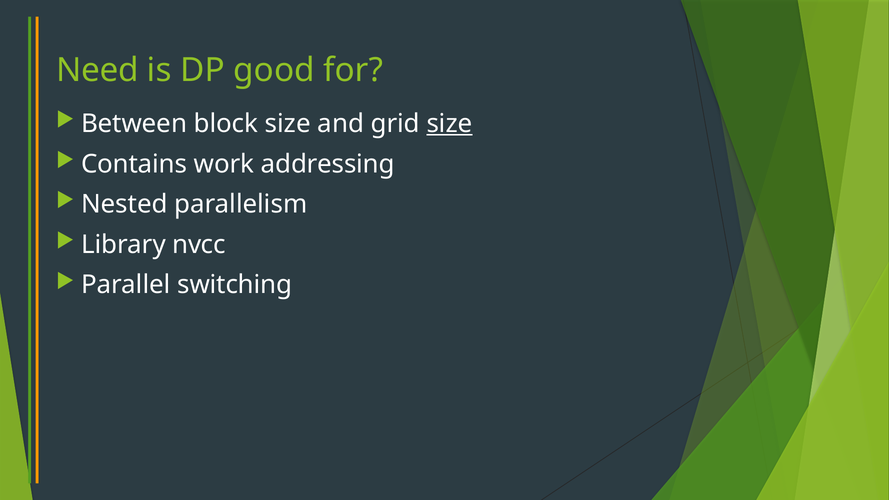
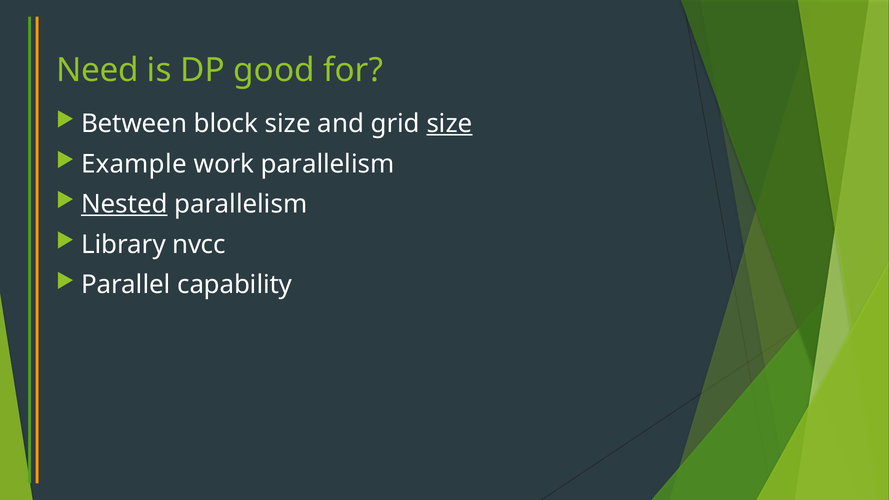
Contains: Contains -> Example (134, 164)
work addressing: addressing -> parallelism (328, 164)
Nested underline: none -> present (124, 204)
switching: switching -> capability (235, 285)
